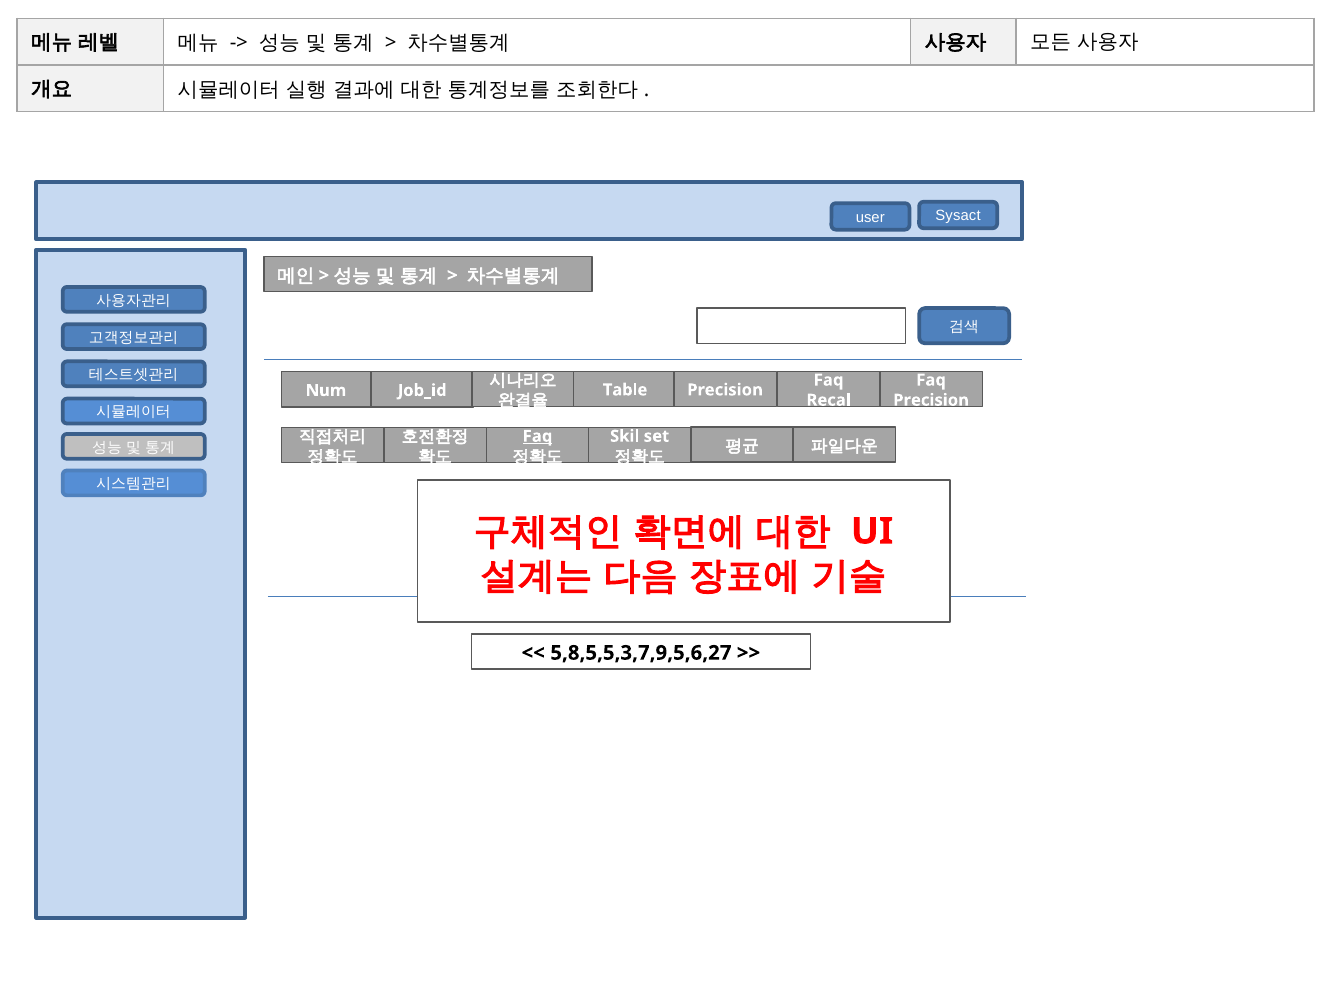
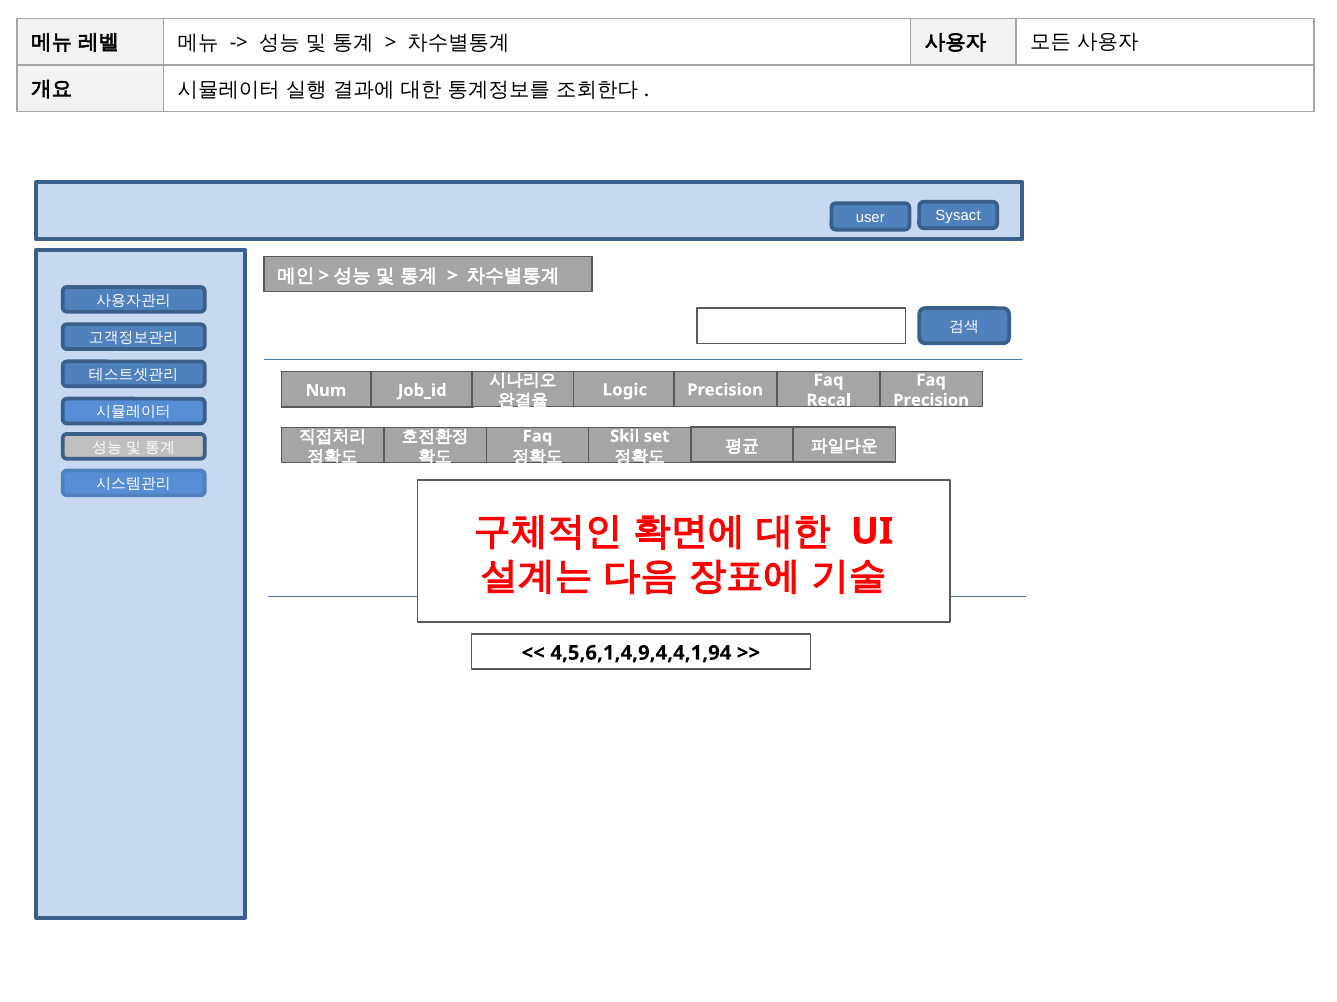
Table: Table -> Logic (625, 390)
Faq underline: present -> none (538, 437)
5,8,5,5,3,7,9,5,6,27: 5,8,5,5,3,7,9,5,6,27 -> 4,5,6,1,4,9,4,4,1,94 (641, 653)
